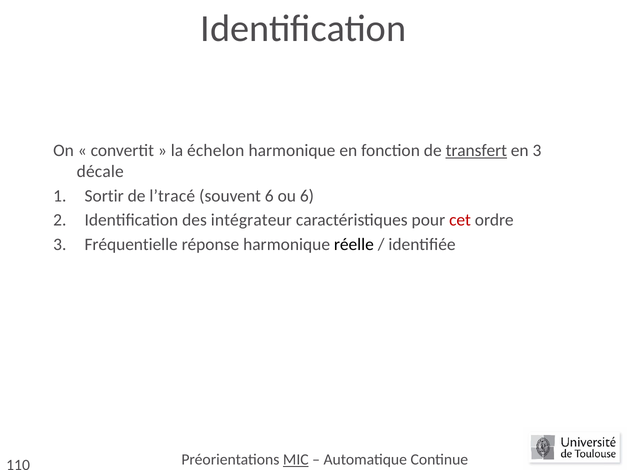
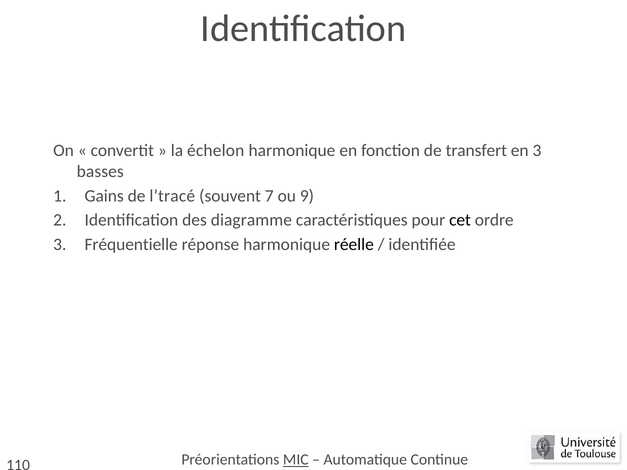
transfert underline: present -> none (476, 151)
décale: décale -> basses (100, 172)
Sortir: Sortir -> Gains (104, 196)
souvent 6: 6 -> 7 (269, 196)
ou 6: 6 -> 9 (307, 196)
intégrateur: intégrateur -> diagramme (251, 220)
cet colour: red -> black (460, 220)
